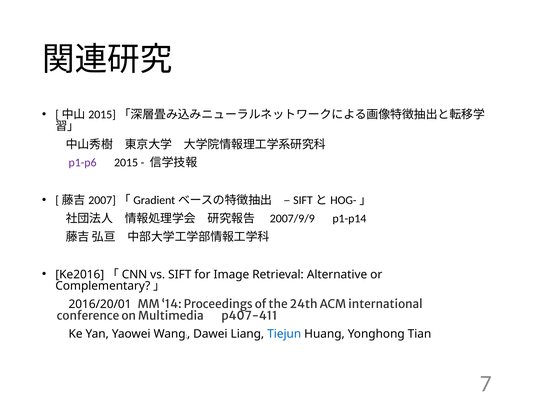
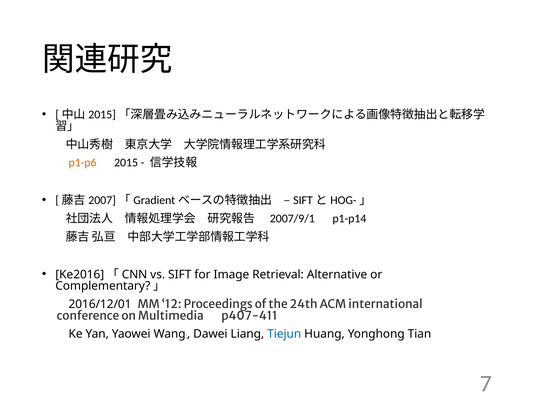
p1-p6 colour: purple -> orange (83, 162)
2007/9/9: 2007/9/9 -> 2007/9/1 (292, 218)
2016/20/01: 2016/20/01 -> 2016/12/01 (100, 304)
14: 14 -> 12 (172, 304)
